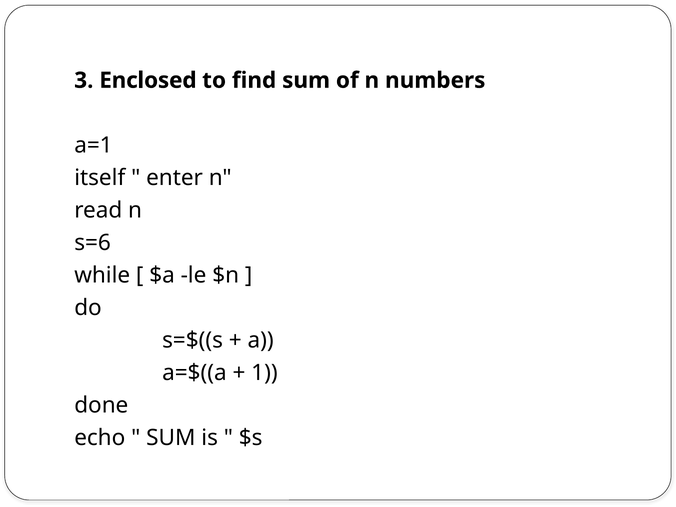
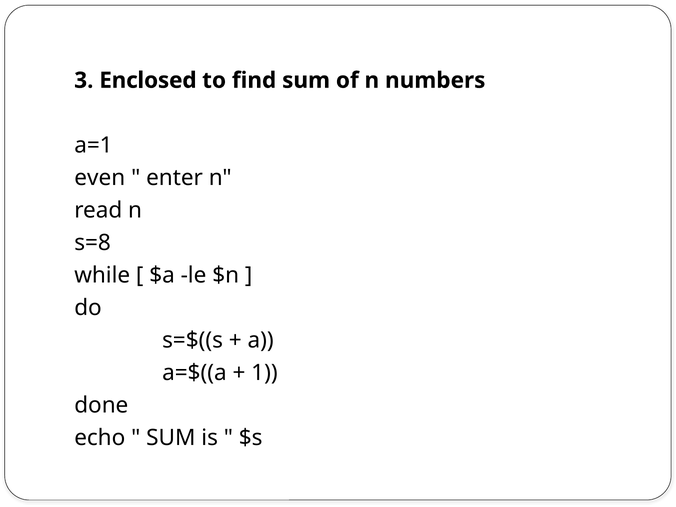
itself: itself -> even (100, 178)
s=6: s=6 -> s=8 (93, 243)
